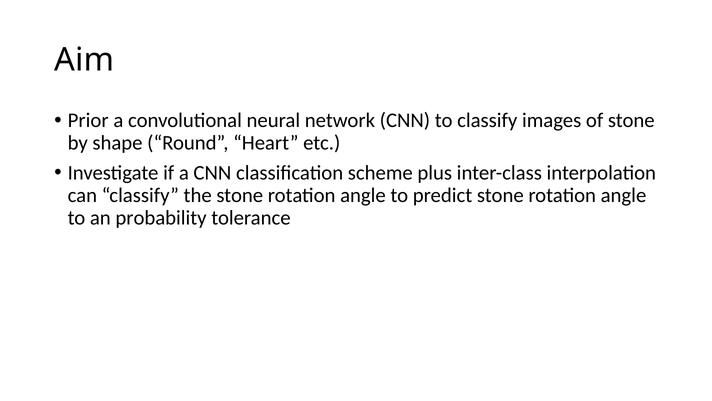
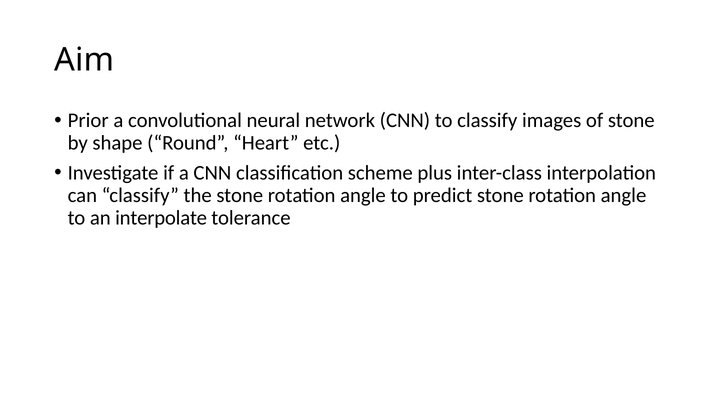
probability: probability -> interpolate (161, 218)
